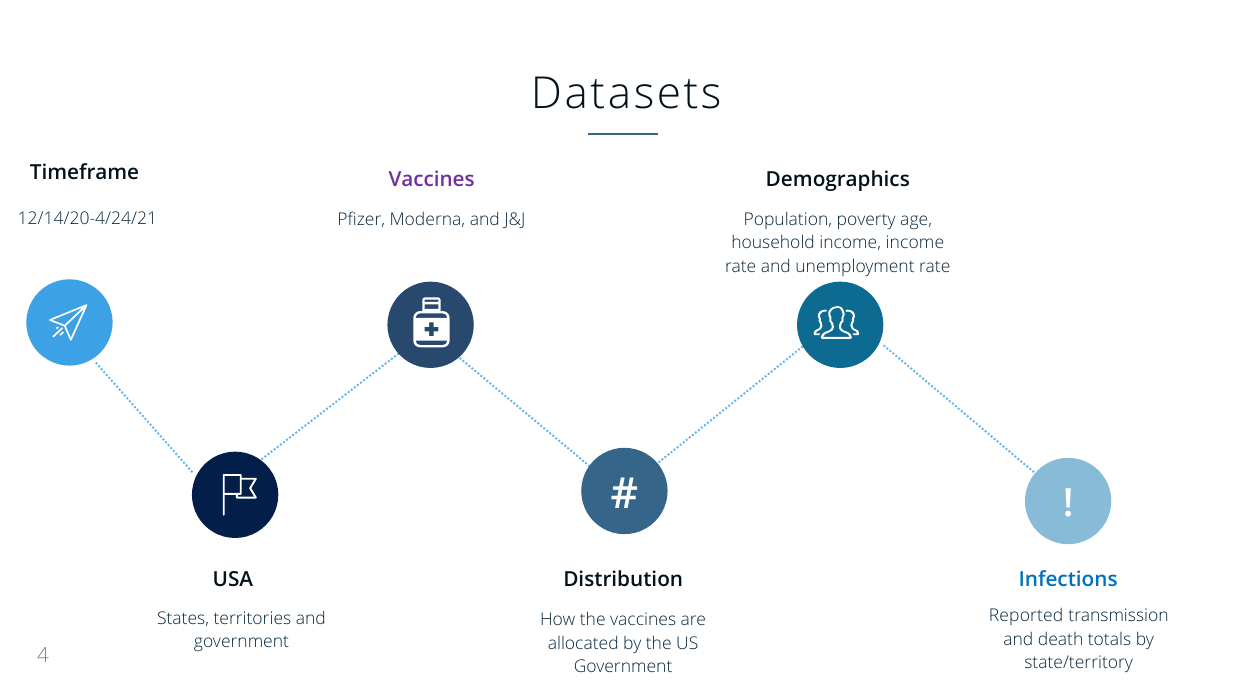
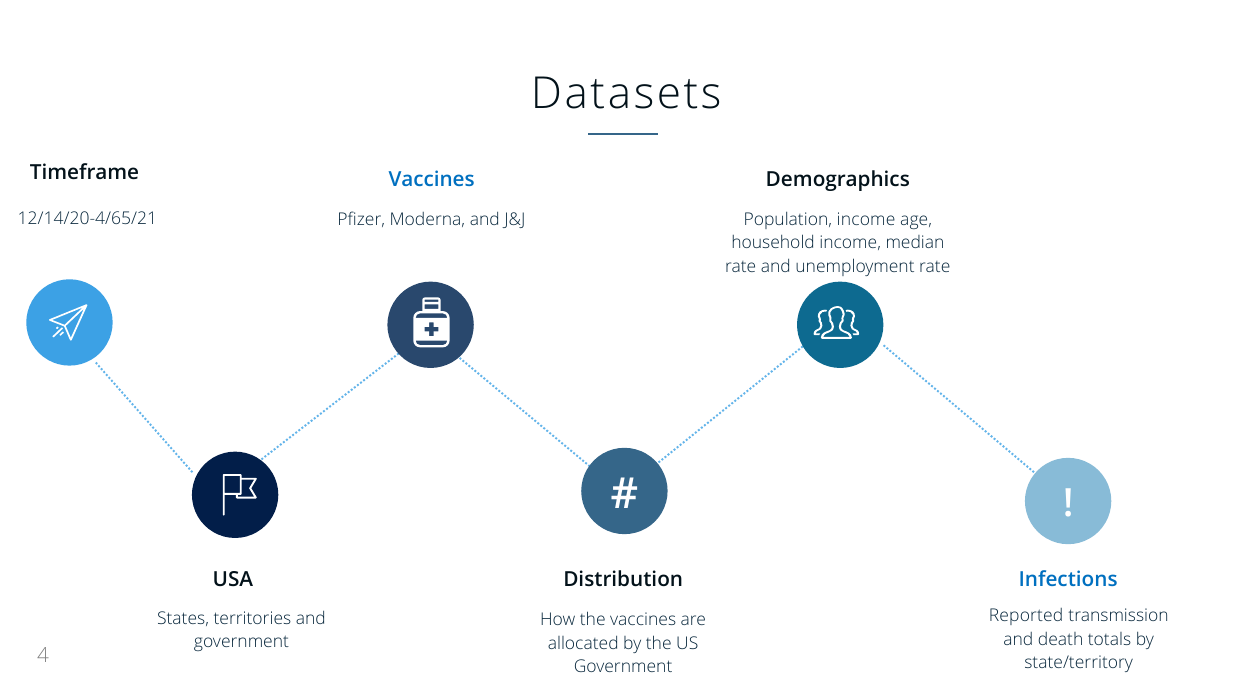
Vaccines colour: purple -> blue (432, 180)
12/14/20-4/24/21: 12/14/20-4/24/21 -> 12/14/20-4/65/21 (87, 219)
Population poverty: poverty -> income (866, 219)
income income: income -> median (915, 243)
